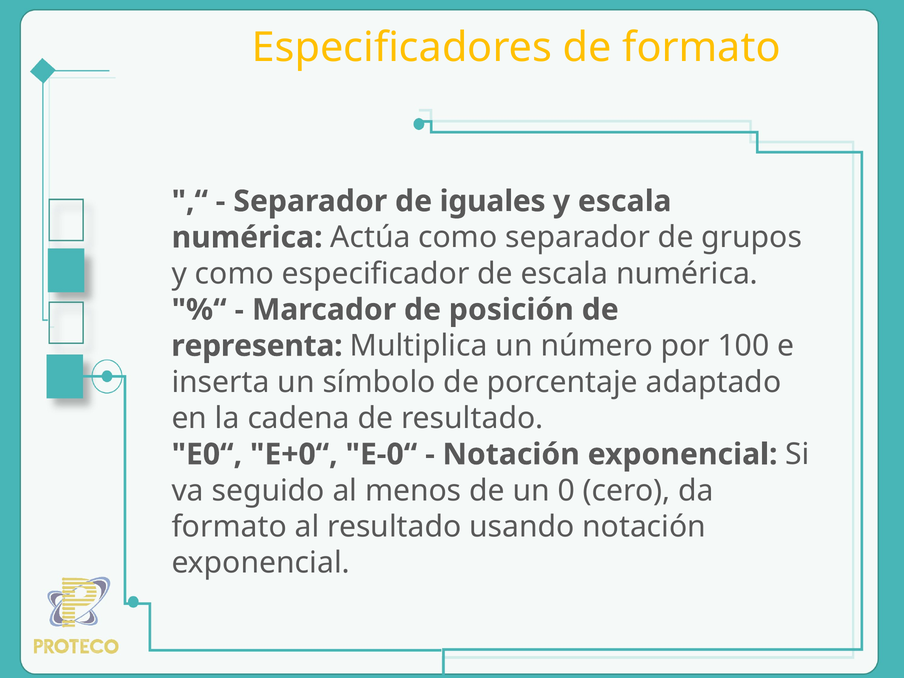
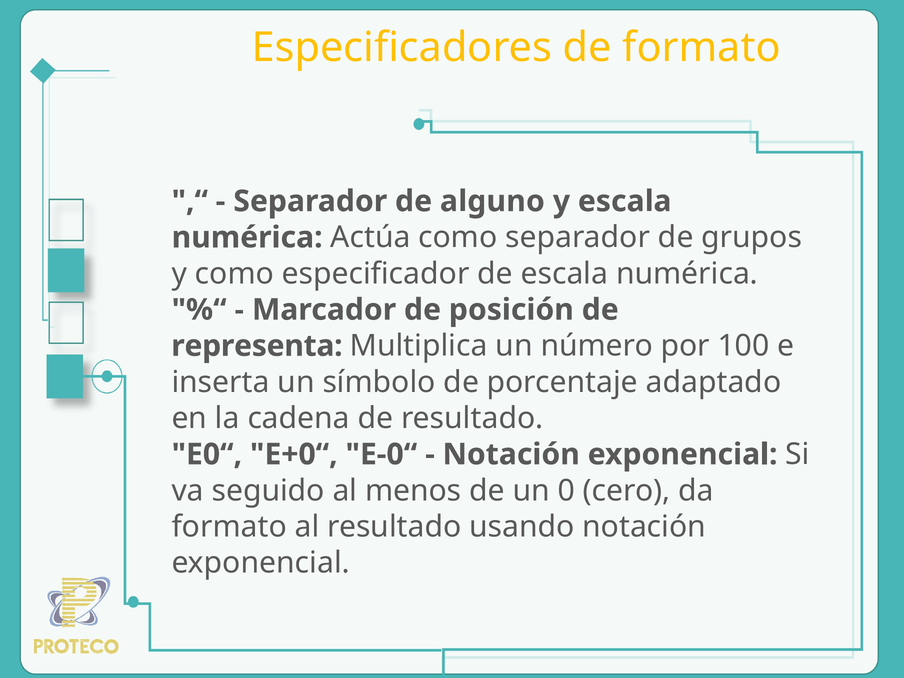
iguales: iguales -> alguno (492, 201)
